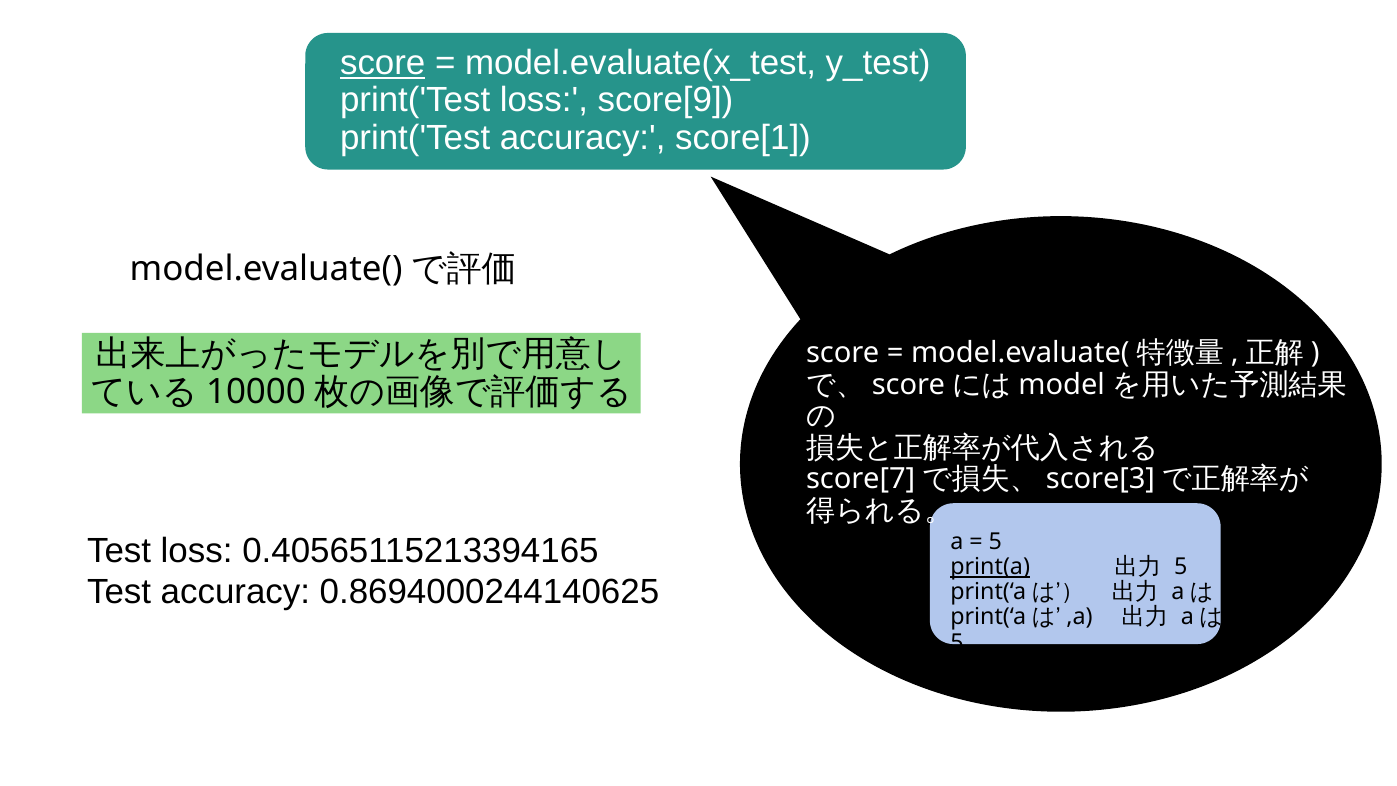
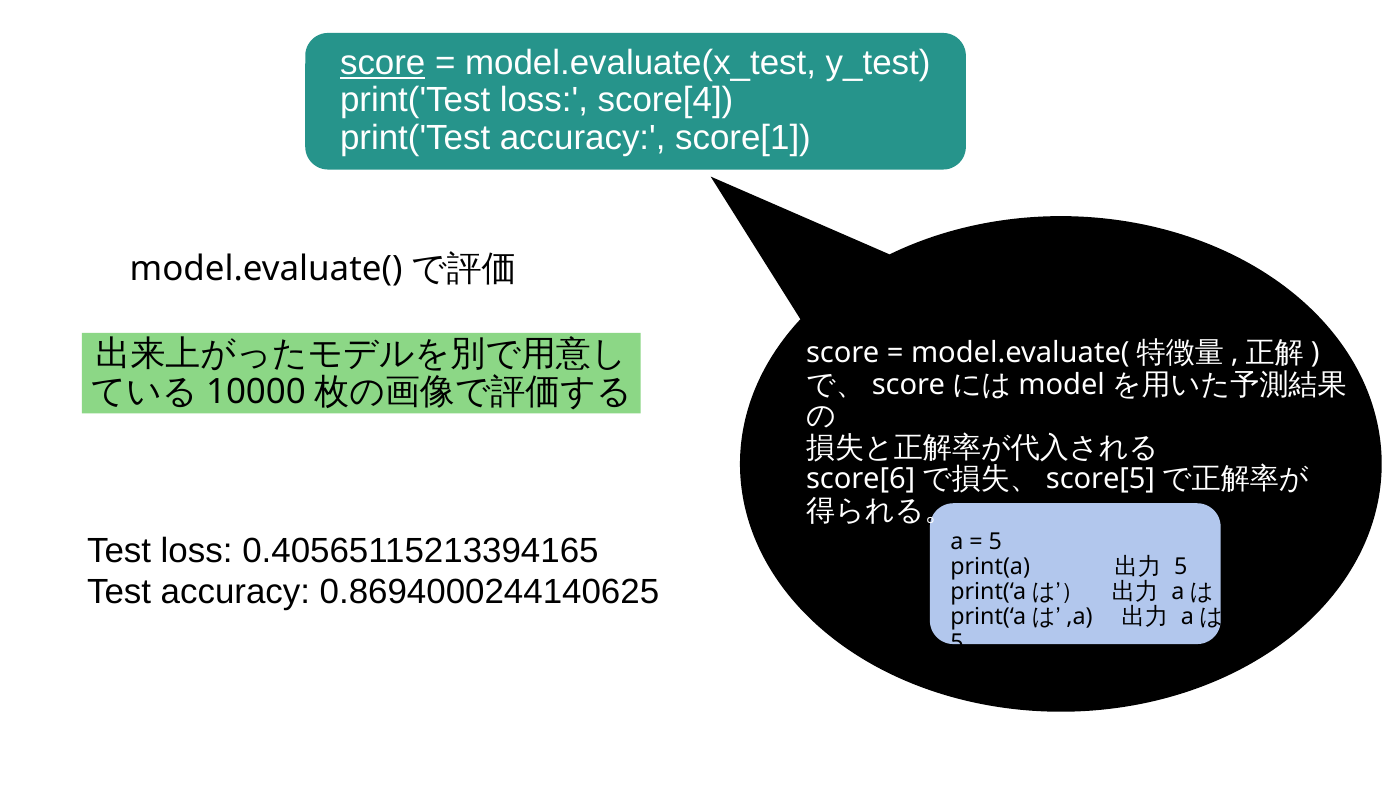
score[9: score[9 -> score[4 (665, 100)
score[7: score[7 -> score[6 (861, 479)
score[3: score[3 -> score[5 (1101, 479)
print(a underline: present -> none (990, 567)
